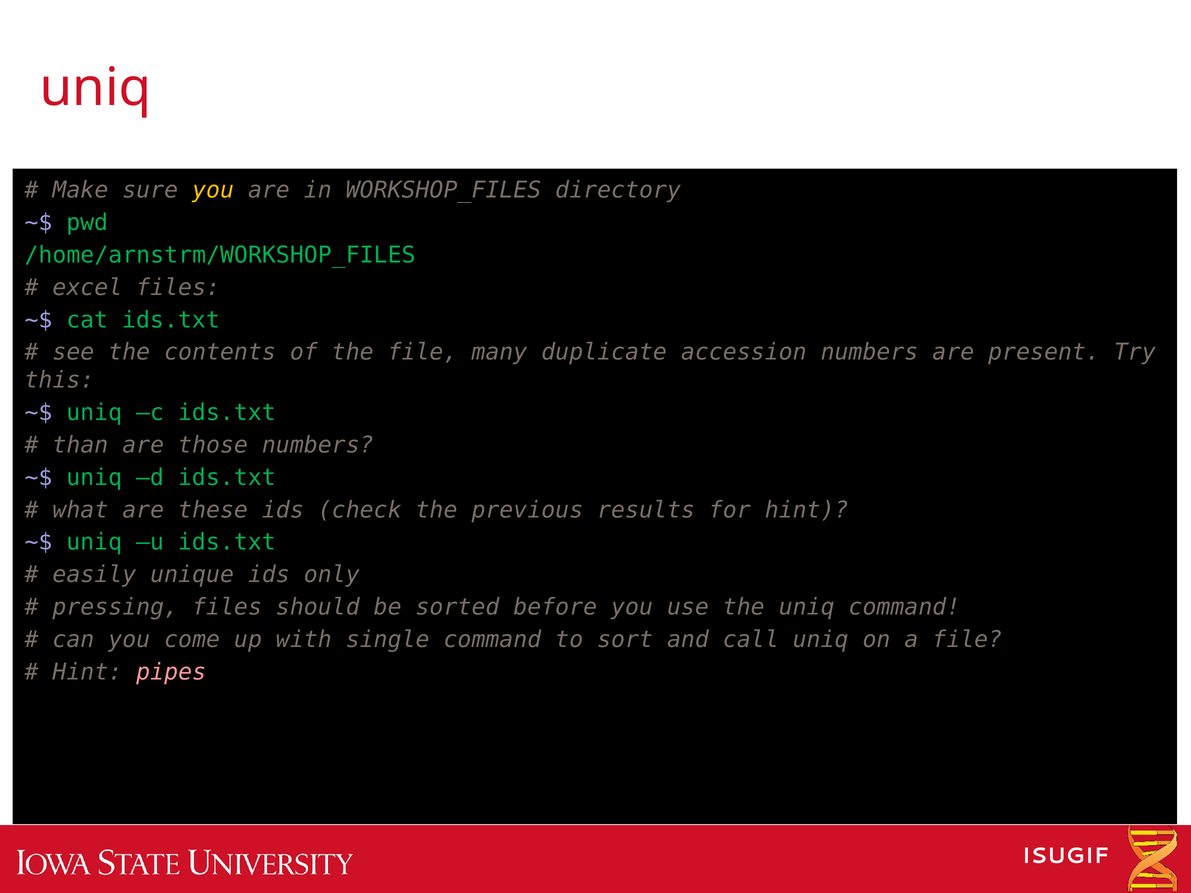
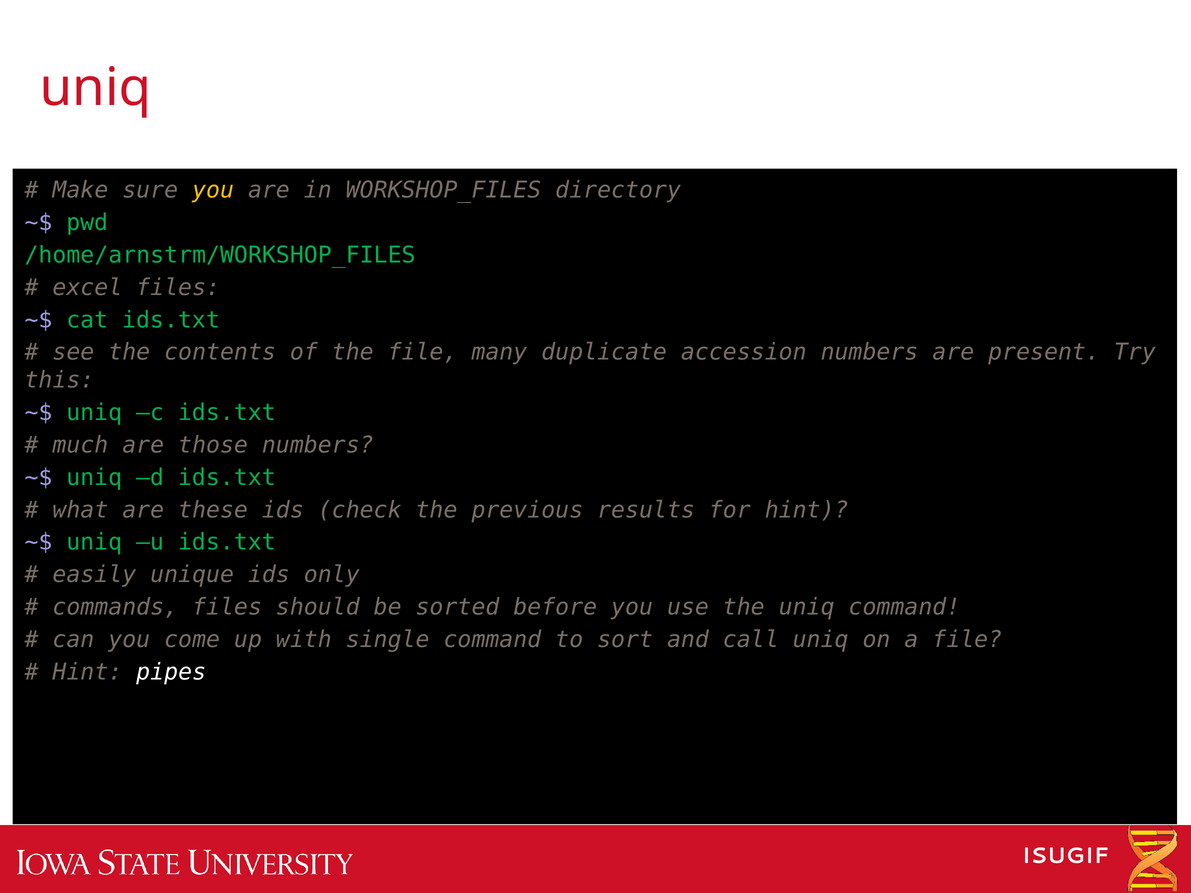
than: than -> much (80, 445)
pressing: pressing -> commands (115, 607)
pipes colour: pink -> white (171, 672)
